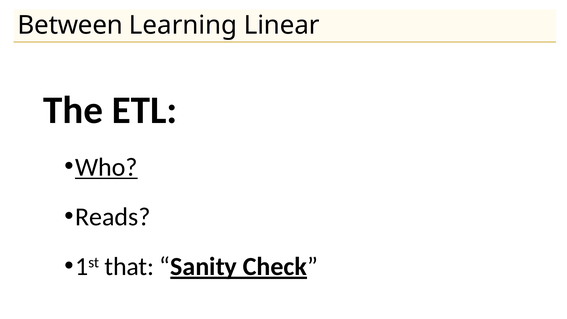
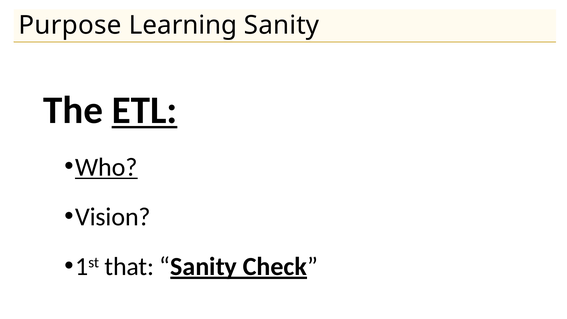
Between: Between -> Purpose (70, 25)
Learning Linear: Linear -> Sanity (282, 25)
ETL underline: none -> present (144, 110)
Reads: Reads -> Vision (113, 217)
